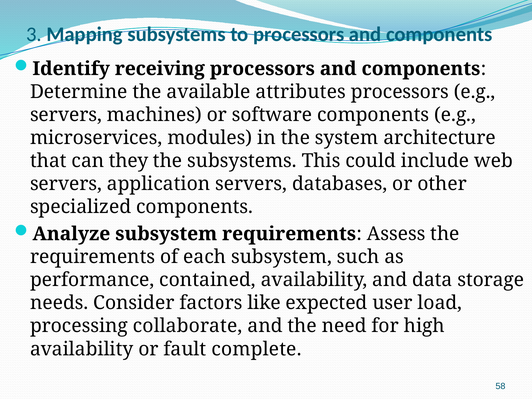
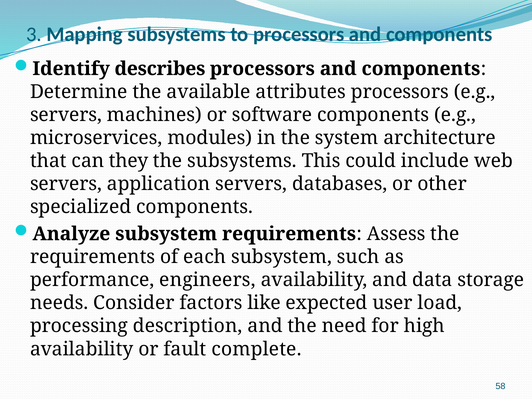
receiving: receiving -> describes (160, 69)
contained: contained -> engineers (207, 280)
collaborate: collaborate -> description (188, 326)
